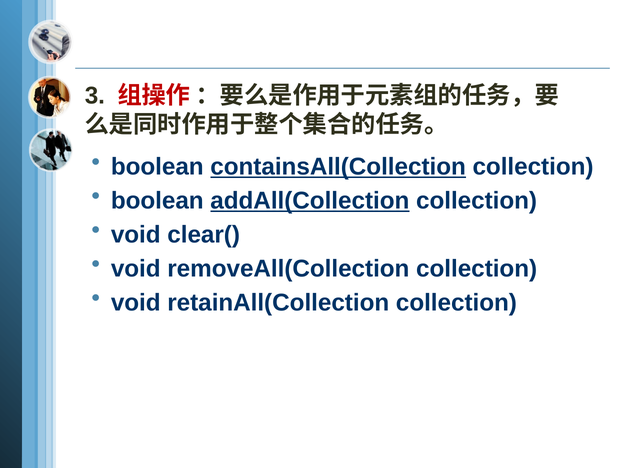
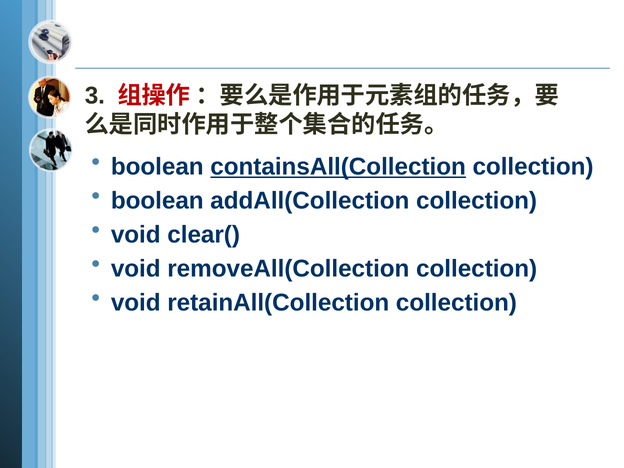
addAll(Collection underline: present -> none (310, 201)
